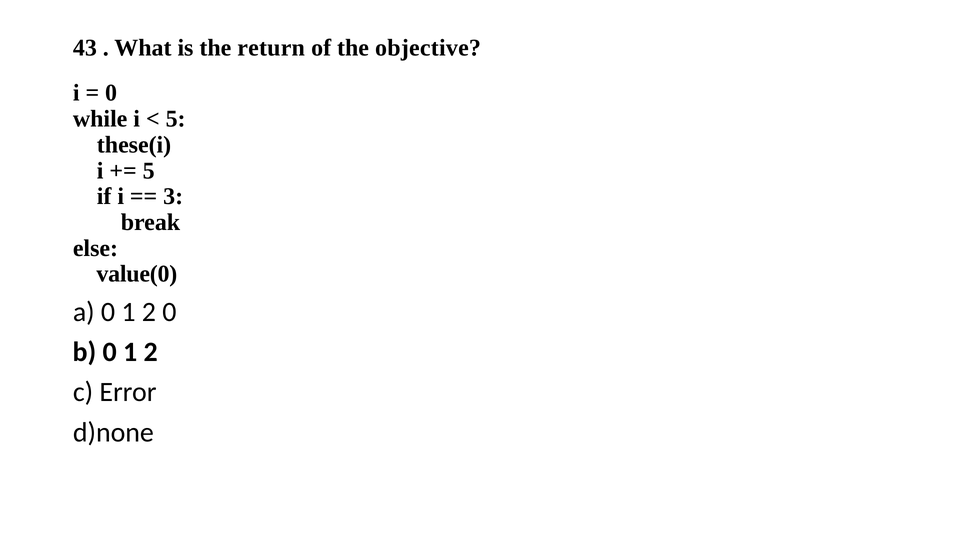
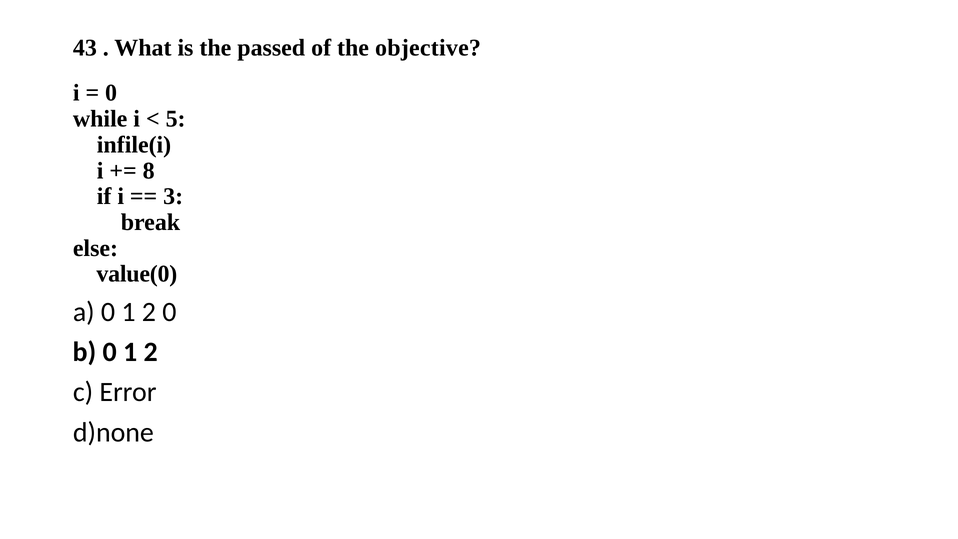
return: return -> passed (271, 48)
these(i: these(i -> infile(i (134, 145)
5: 5 -> 8 (149, 171)
